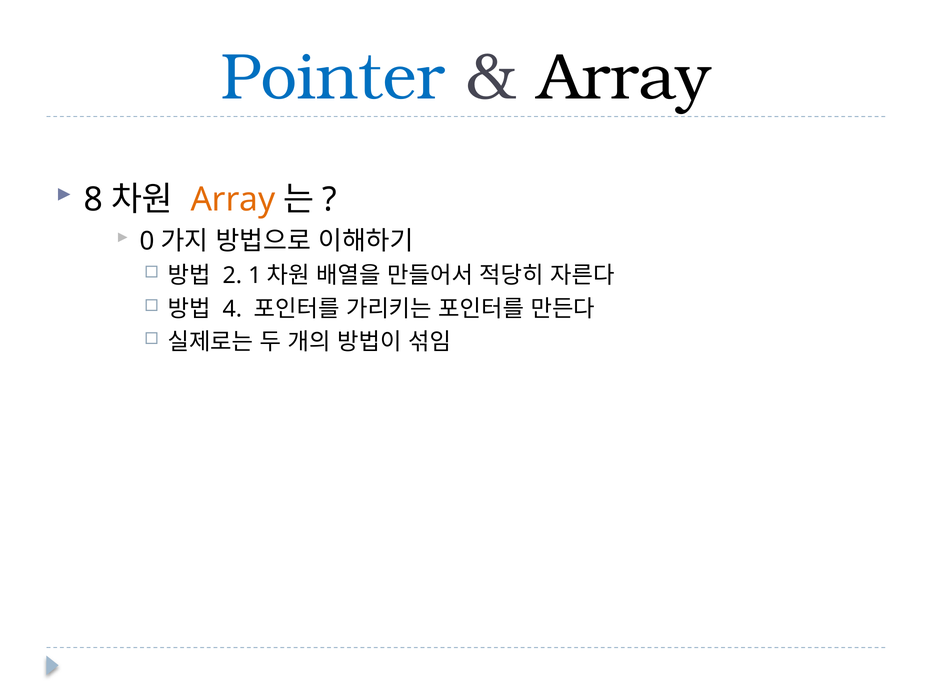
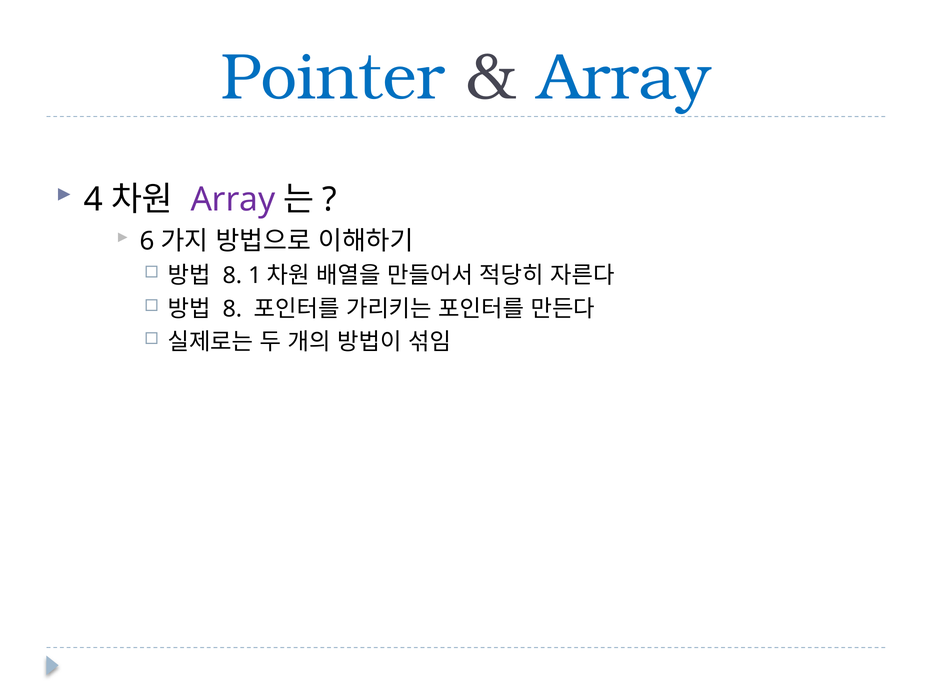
Array colour: black -> blue (624, 78)
8: 8 -> 4 (93, 200)
Array colour: orange -> purple (233, 200)
0: 0 -> 6 (147, 241)
2: 2 -> 8 (232, 276)
4: 4 -> 8 (232, 309)
